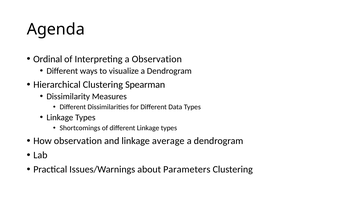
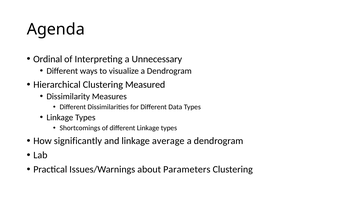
a Observation: Observation -> Unnecessary (157, 59)
Spearman: Spearman -> Measured (145, 85)
How observation: observation -> significantly (78, 141)
